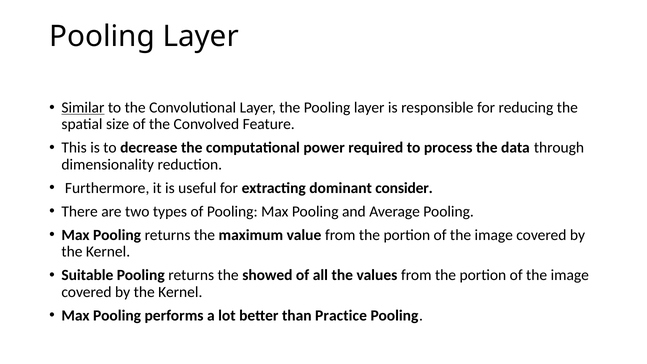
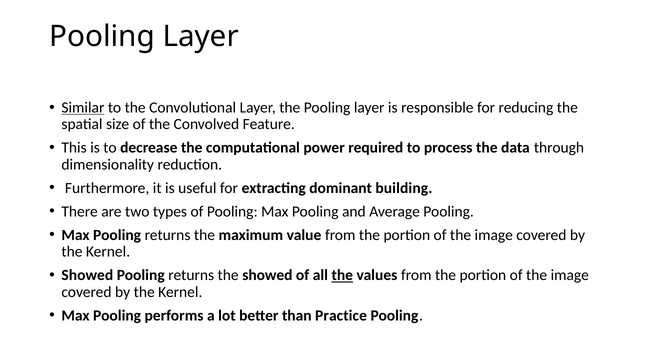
consider: consider -> building (404, 188)
Suitable: Suitable -> Showed (87, 275)
the underline: none -> present (342, 275)
